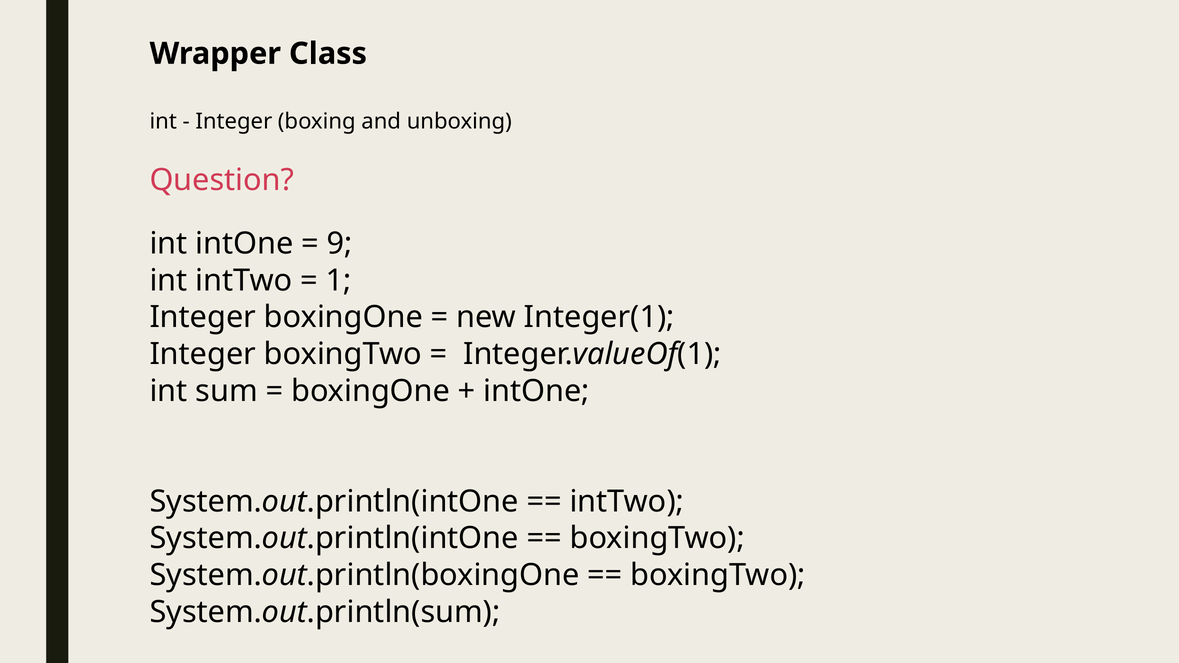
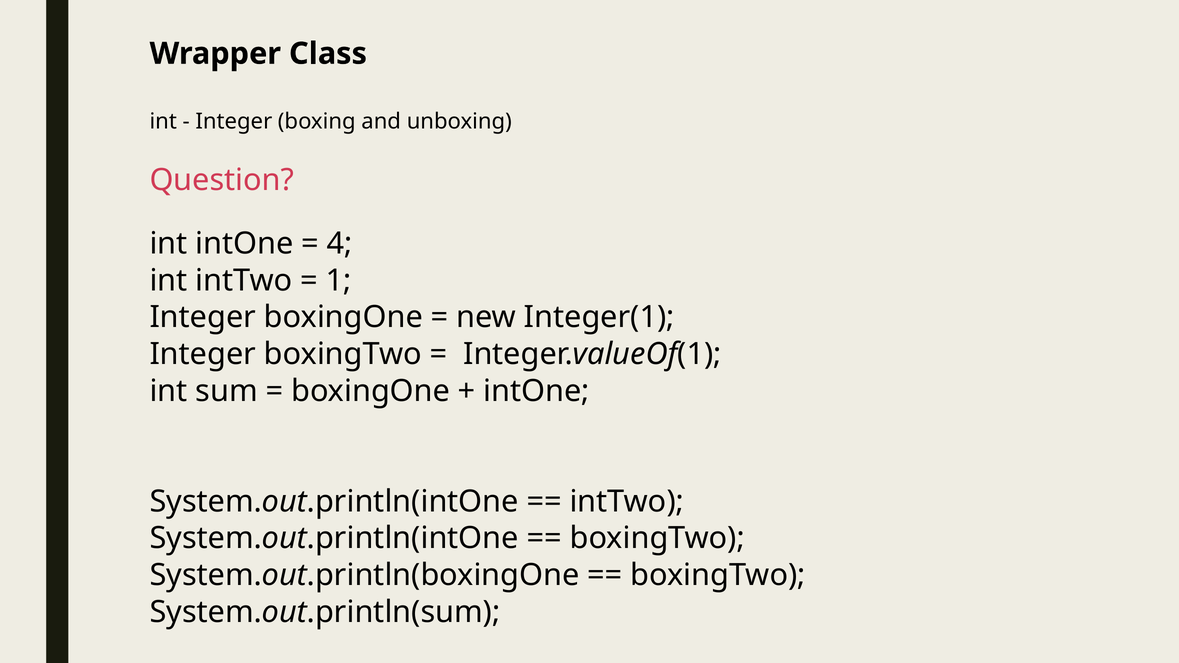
9: 9 -> 4 (340, 244)
